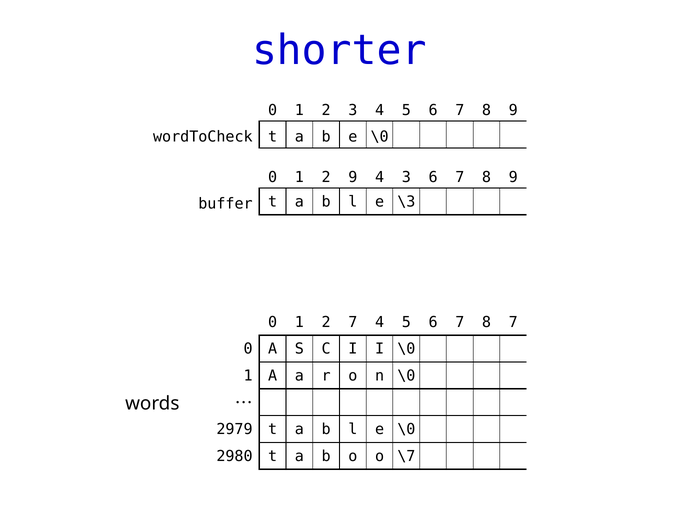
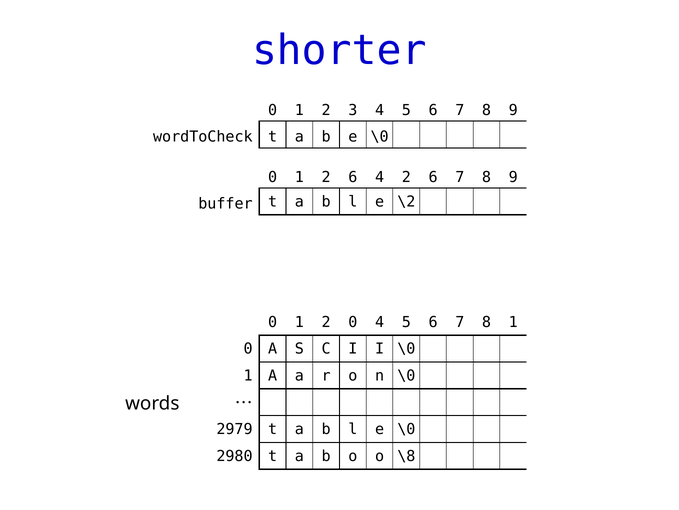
1 2 9: 9 -> 6 (353, 177)
4 3: 3 -> 2 (406, 177)
\3: \3 -> \2 (406, 201)
2 7: 7 -> 0 (353, 322)
8 7: 7 -> 1 (513, 322)
\7: \7 -> \8 (406, 455)
